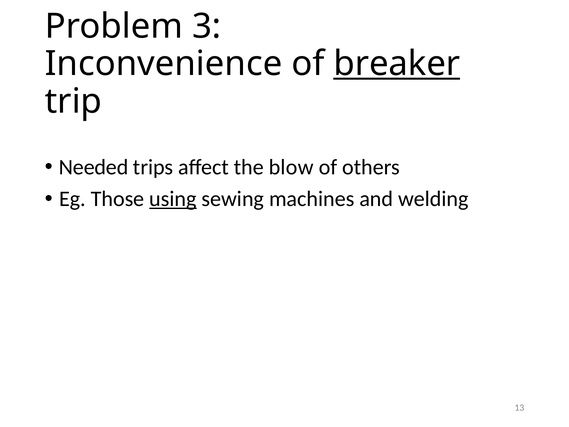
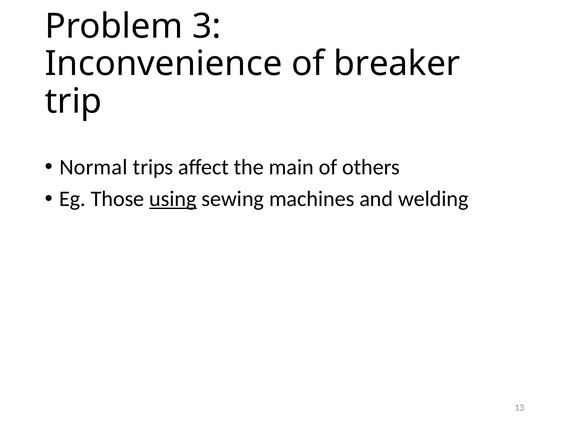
breaker underline: present -> none (397, 64)
Needed: Needed -> Normal (93, 167)
blow: blow -> main (291, 167)
